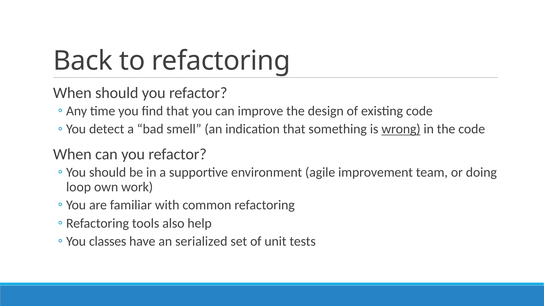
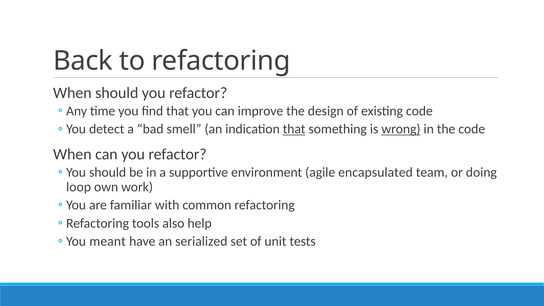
that underline: none -> present (294, 129)
improvement: improvement -> encapsulated (376, 172)
classes: classes -> meant (108, 241)
